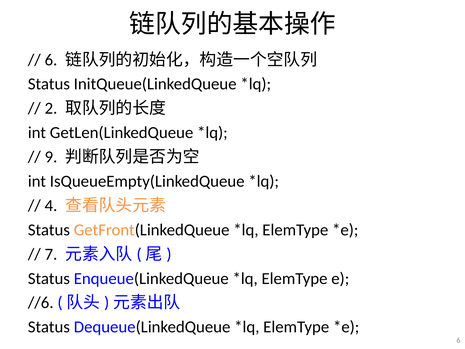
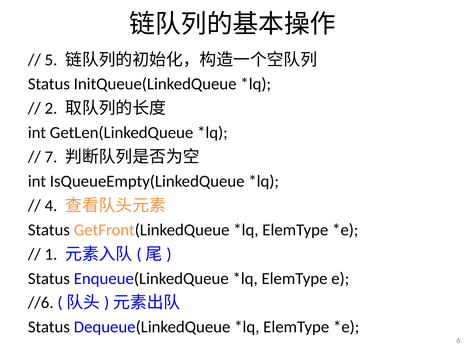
6: 6 -> 5 (51, 60)
9: 9 -> 7 (51, 157)
7: 7 -> 1 (51, 254)
